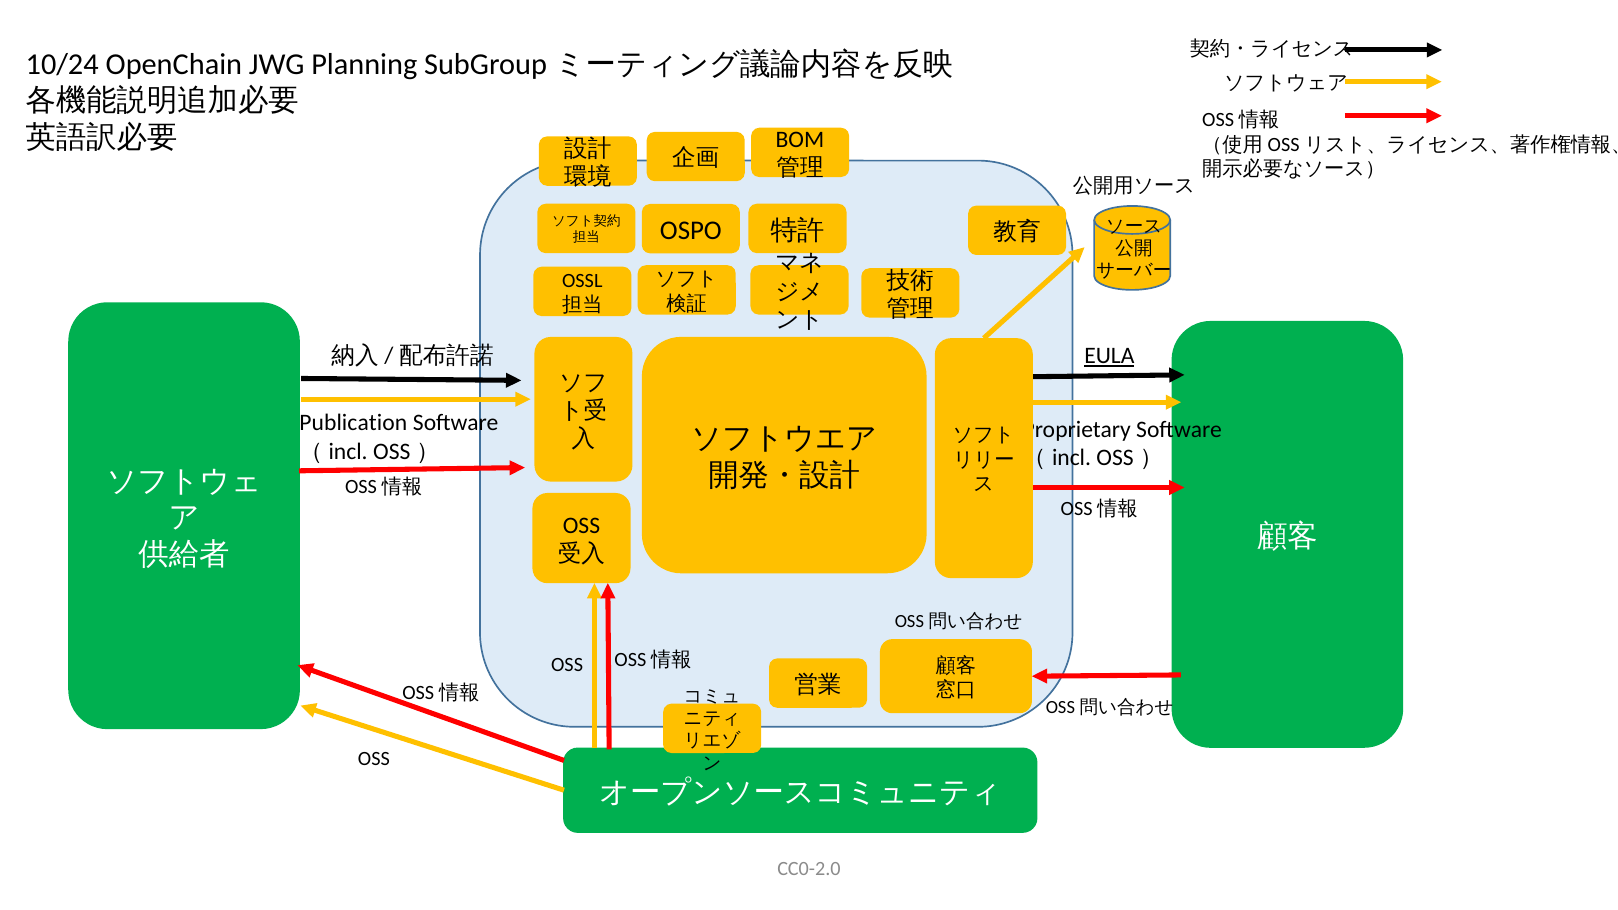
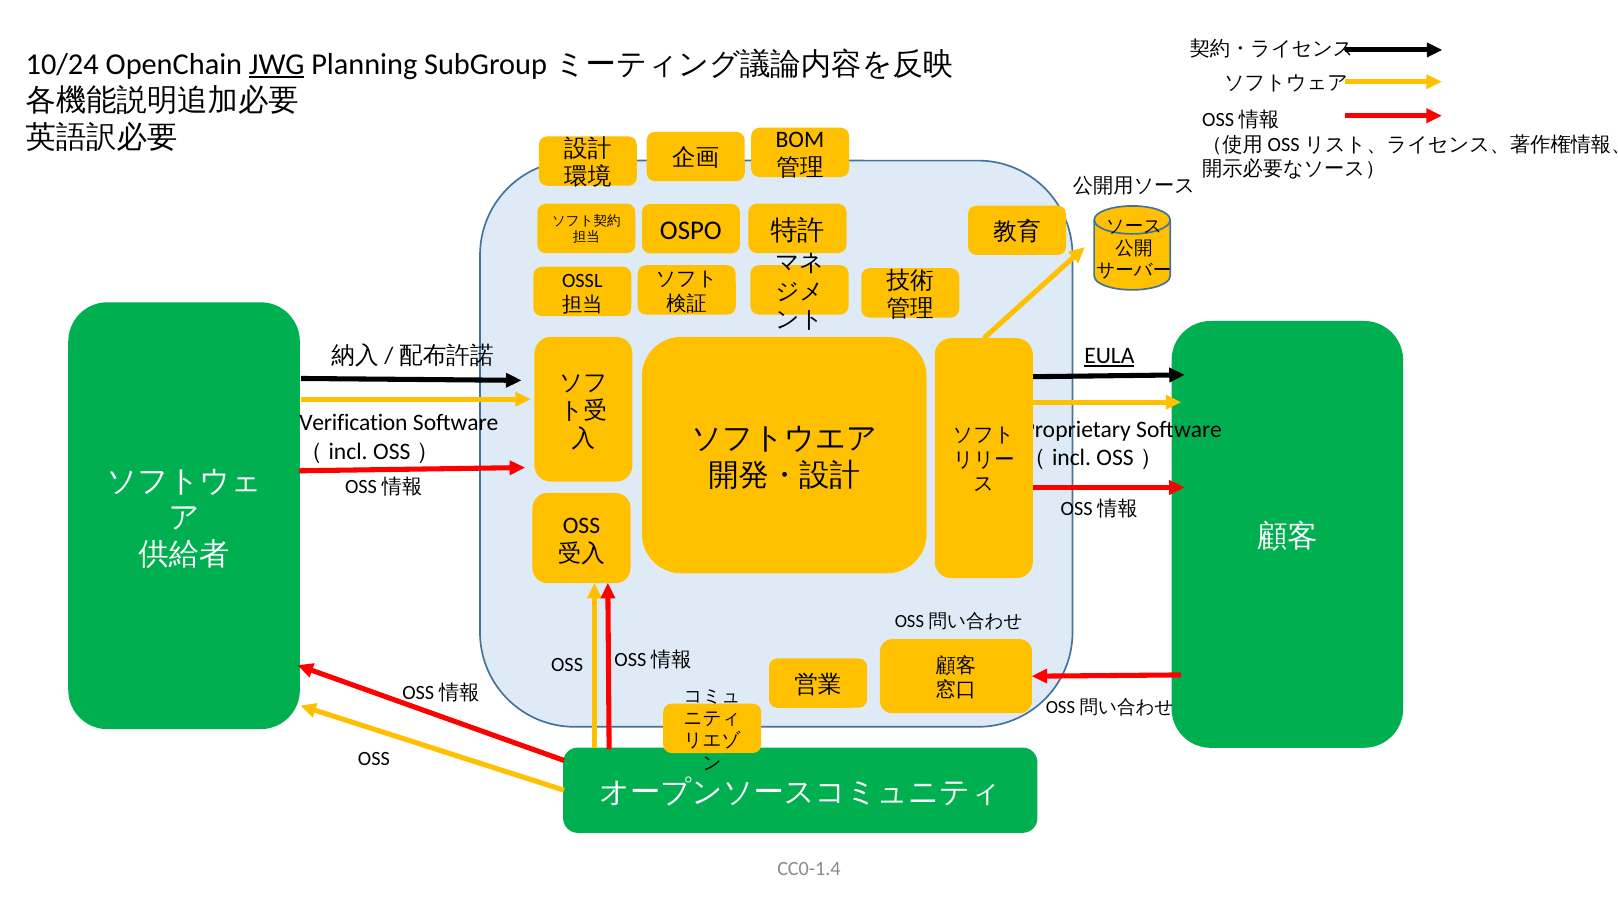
JWG underline: none -> present (277, 64)
Publication: Publication -> Verification (353, 423)
CC0-2.0: CC0-2.0 -> CC0-1.4 (809, 869)
